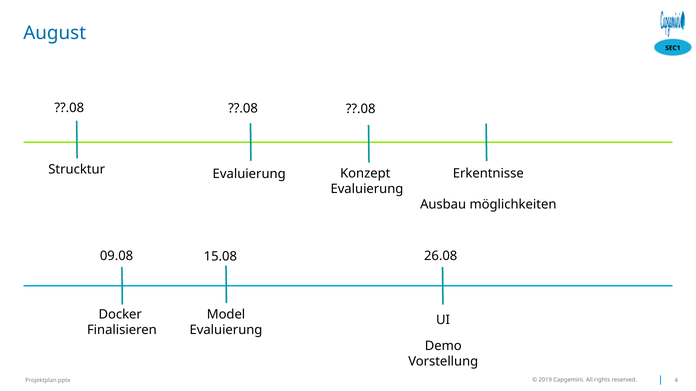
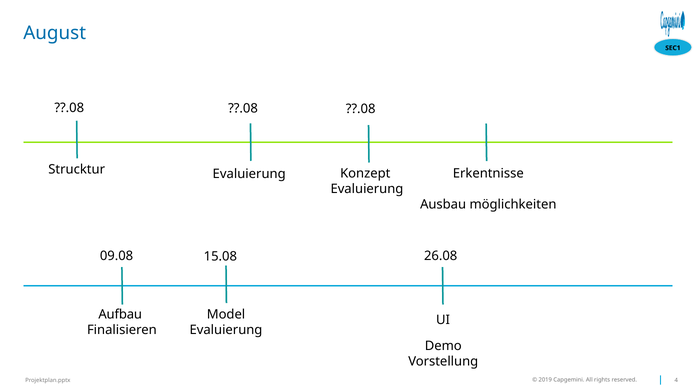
Docker: Docker -> Aufbau (120, 315)
